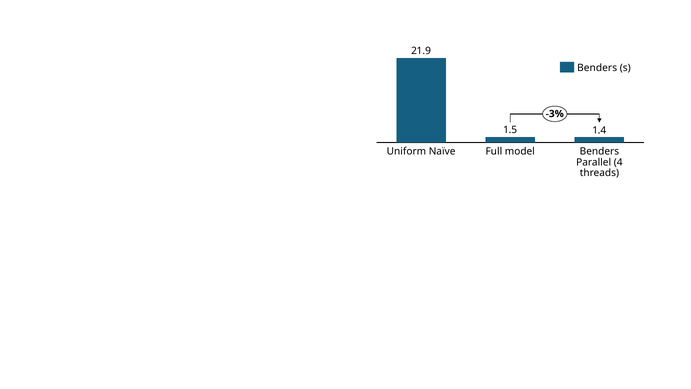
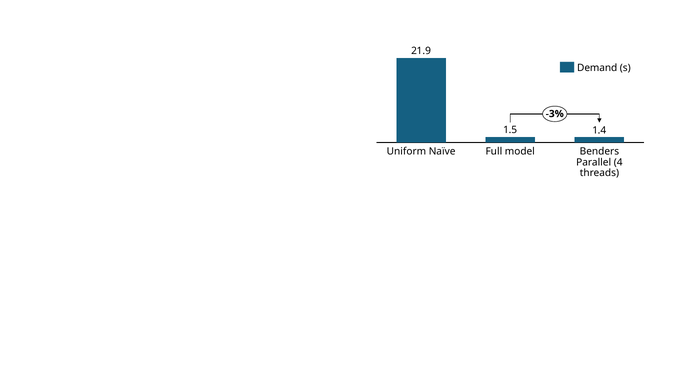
Benders: Benders -> Demand (597, 68)
